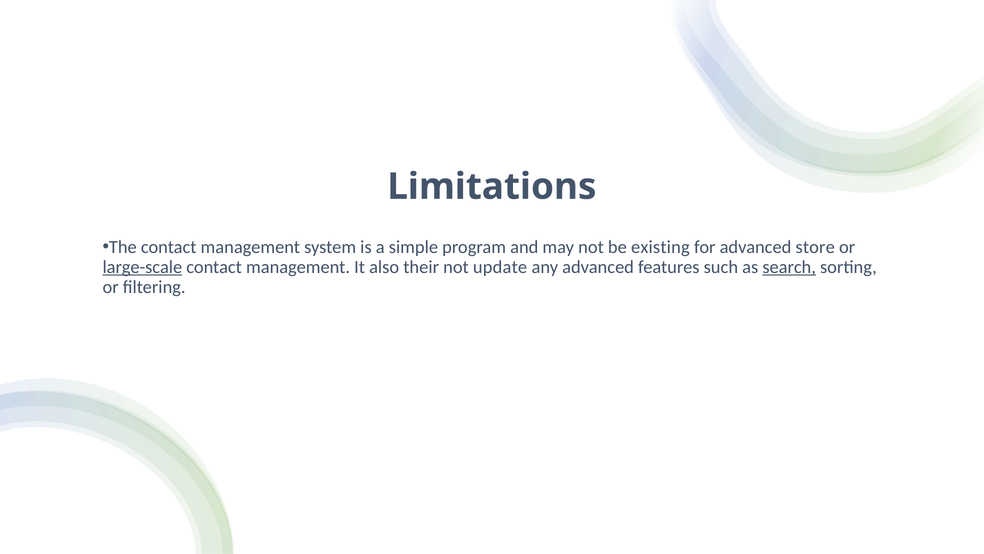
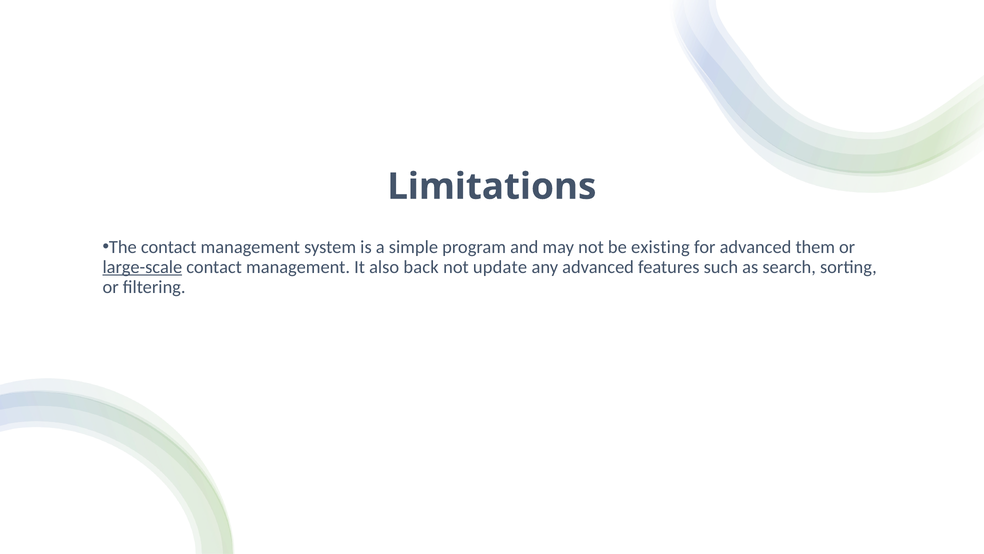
store: store -> them (815, 247)
their: their -> back (421, 267)
search underline: present -> none (789, 267)
